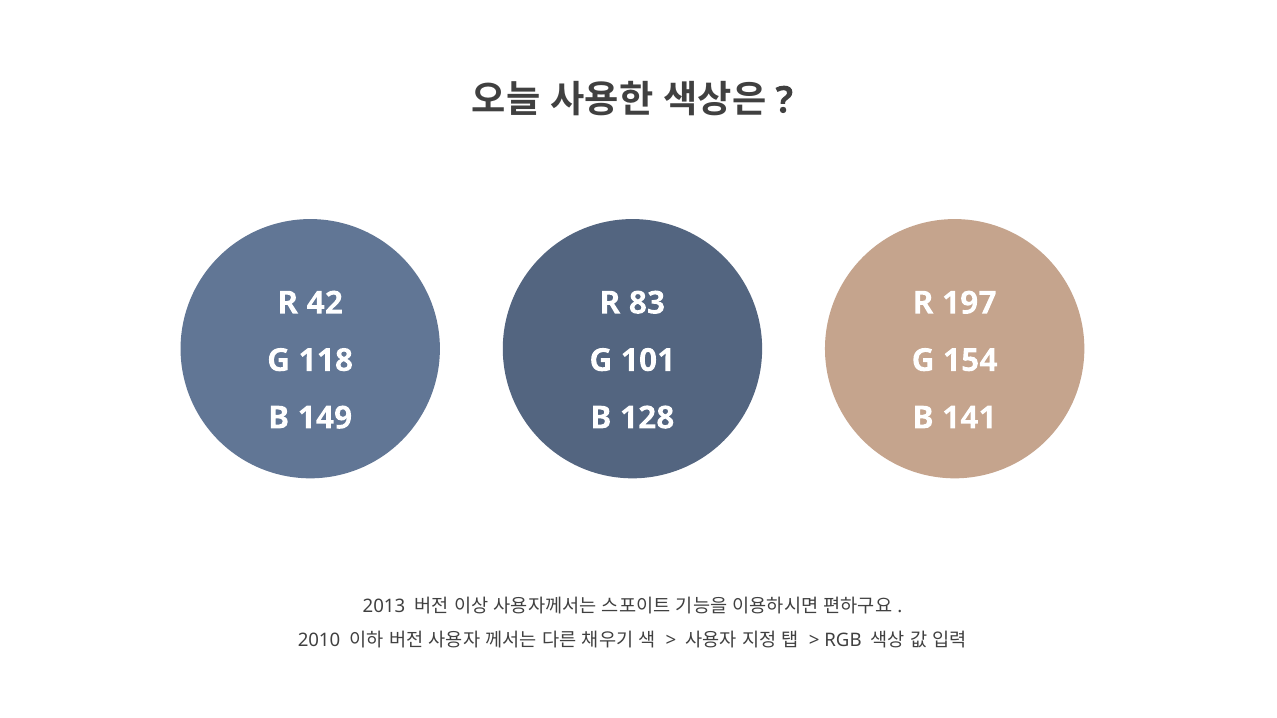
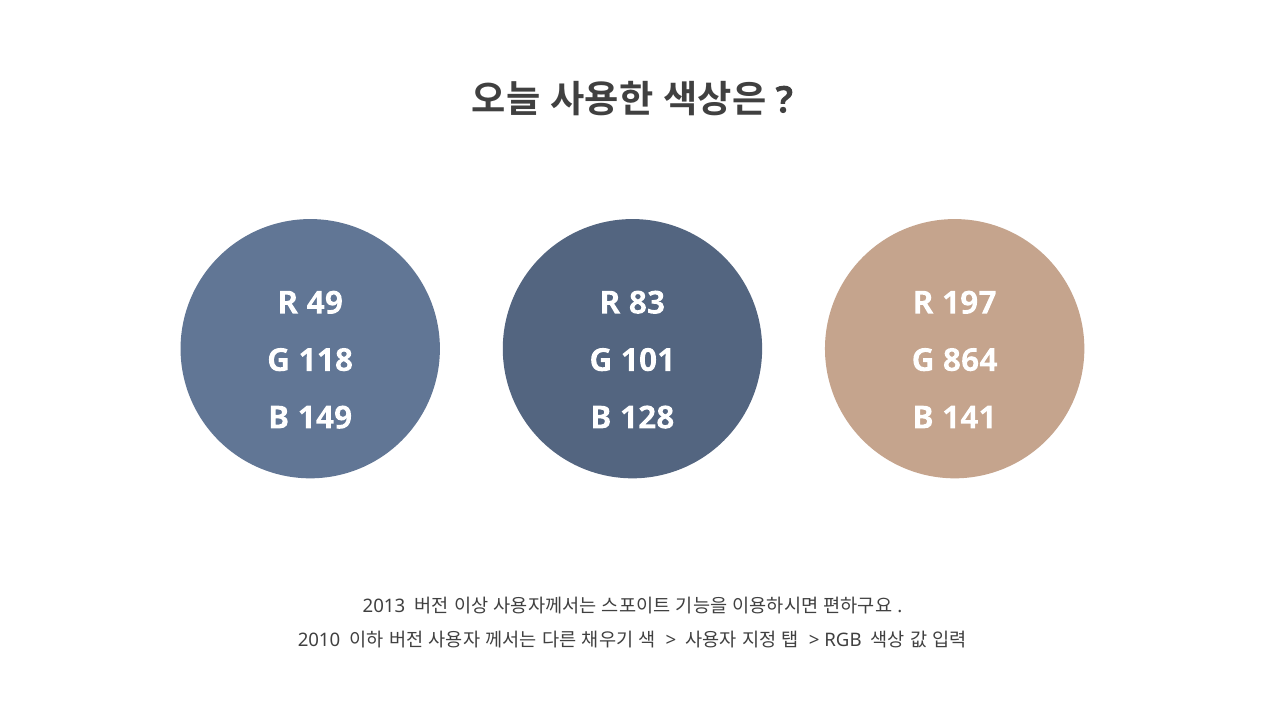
42: 42 -> 49 (325, 303)
154: 154 -> 864 (970, 361)
